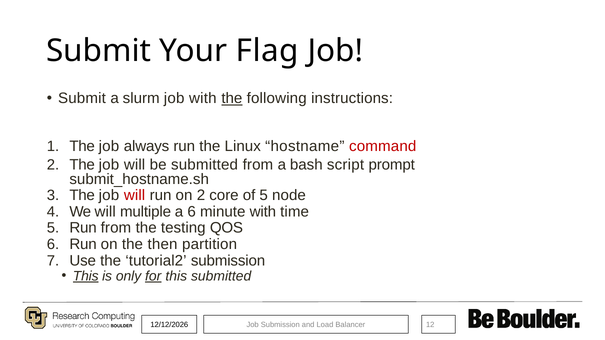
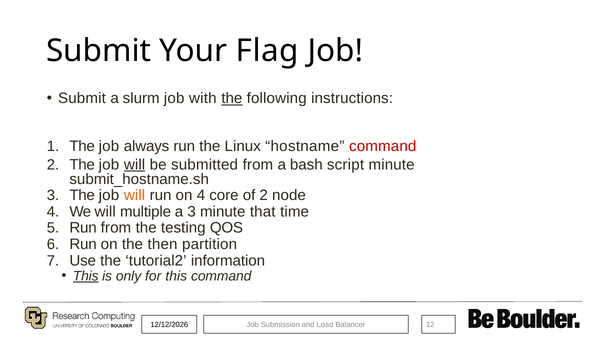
will underline: none -> present (135, 165)
script prompt: prompt -> minute (392, 165)
will colour: red -> orange (135, 196)
on 2: 2 -> 4 (201, 196)
of 5: 5 -> 2 (264, 196)
a 6: 6 -> 3 (192, 212)
minute with: with -> that (263, 212)
tutorial2 submission: submission -> information (228, 261)
for underline: present -> none (153, 276)
this submitted: submitted -> command (221, 276)
